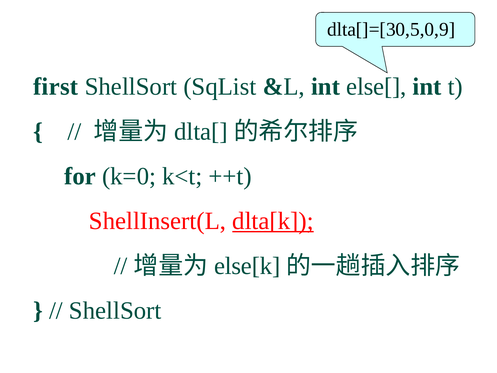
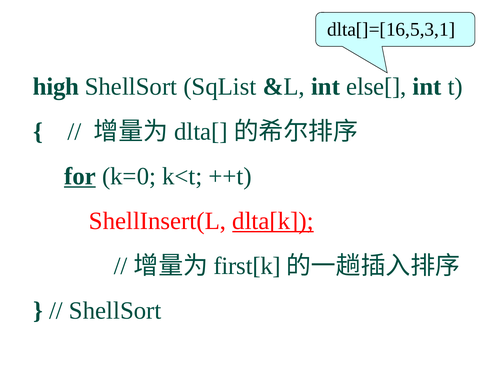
dlta[]=[30,5,0,9: dlta[]=[30,5,0,9 -> dlta[]=[16,5,3,1 (391, 29)
first: first -> high (56, 87)
for underline: none -> present (80, 176)
else[k: else[k -> first[k (247, 266)
